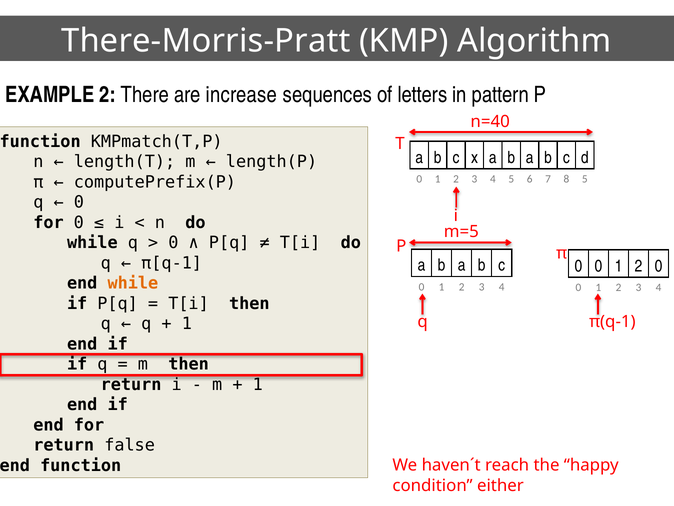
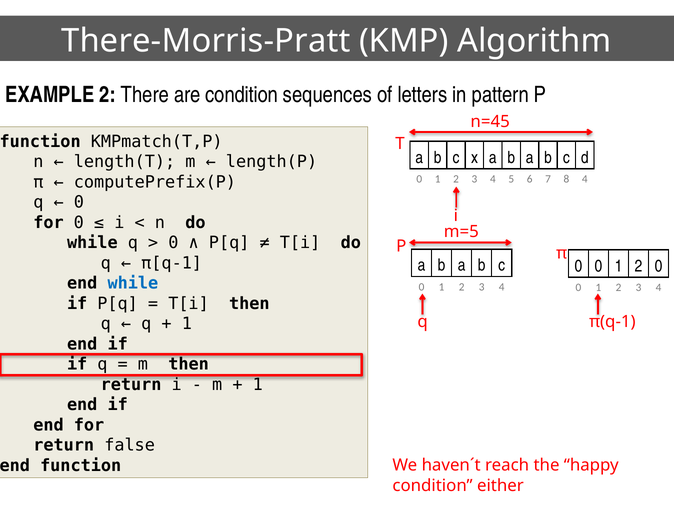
are increase: increase -> condition (242, 95)
n=40: n=40 -> n=45 (490, 121)
8 5: 5 -> 4 (585, 179)
while colour: orange -> blue (133, 283)
